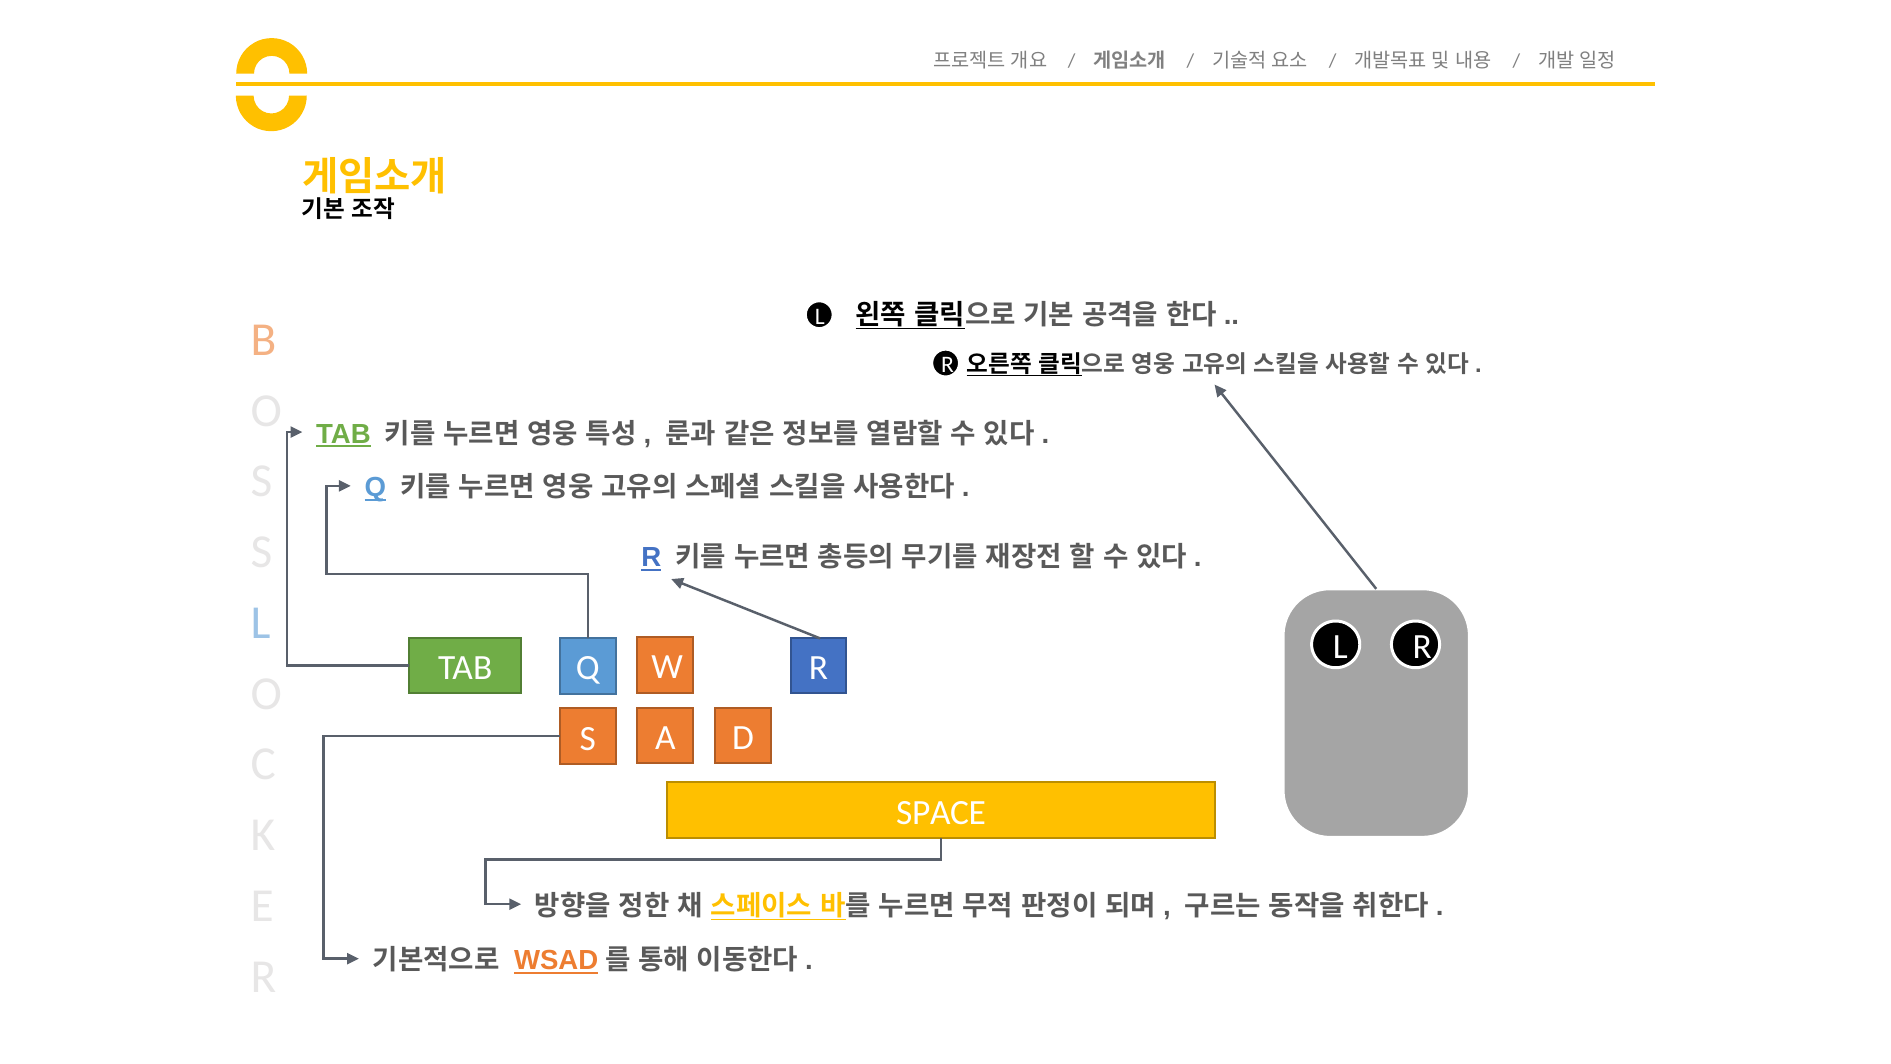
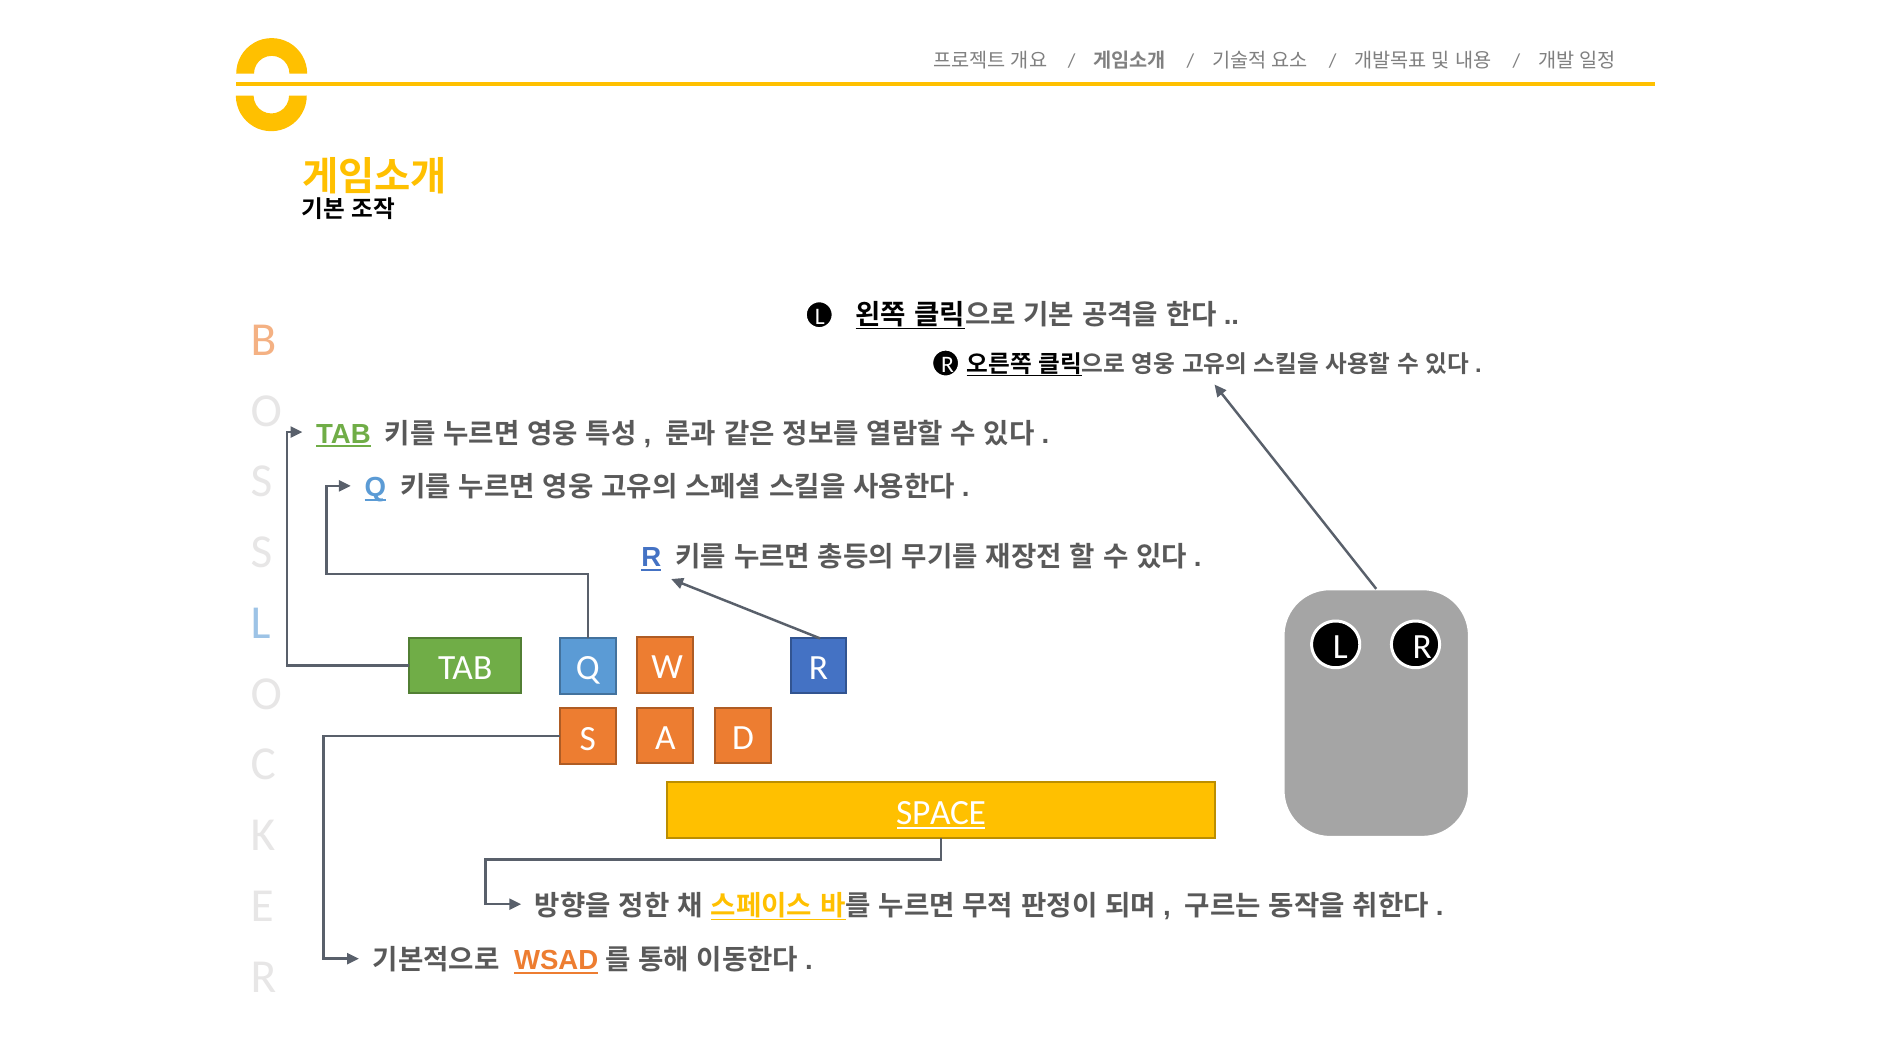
SPACE underline: none -> present (941, 812)
